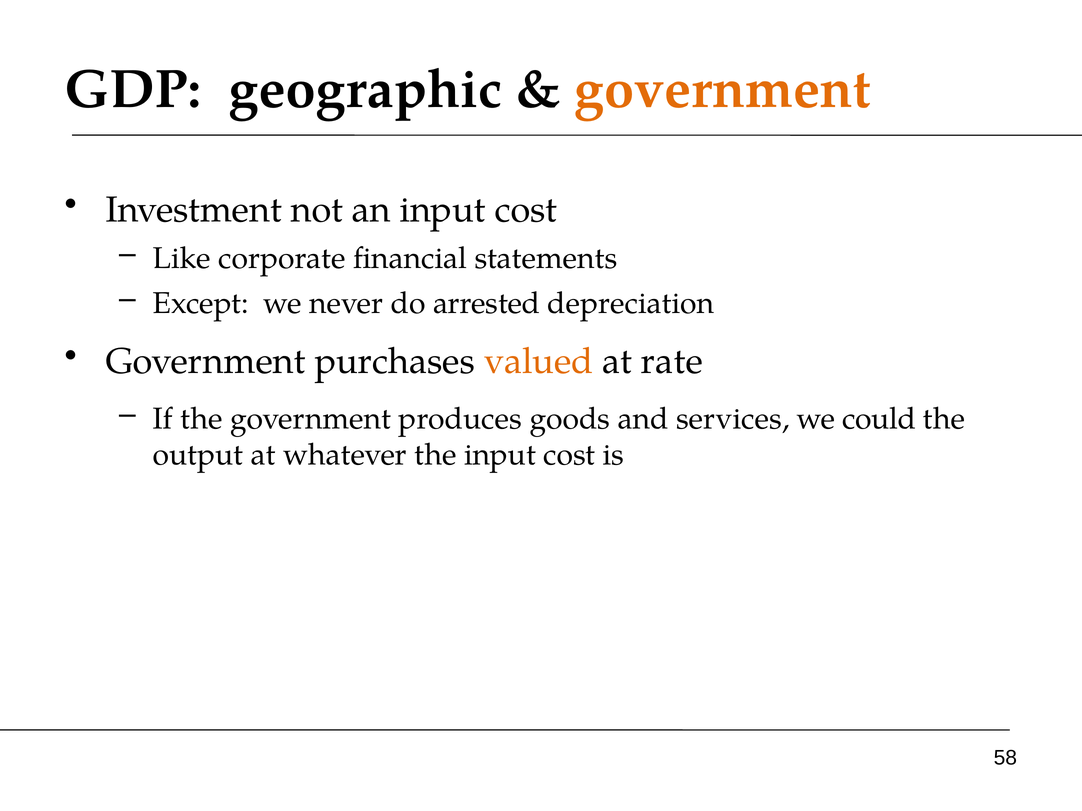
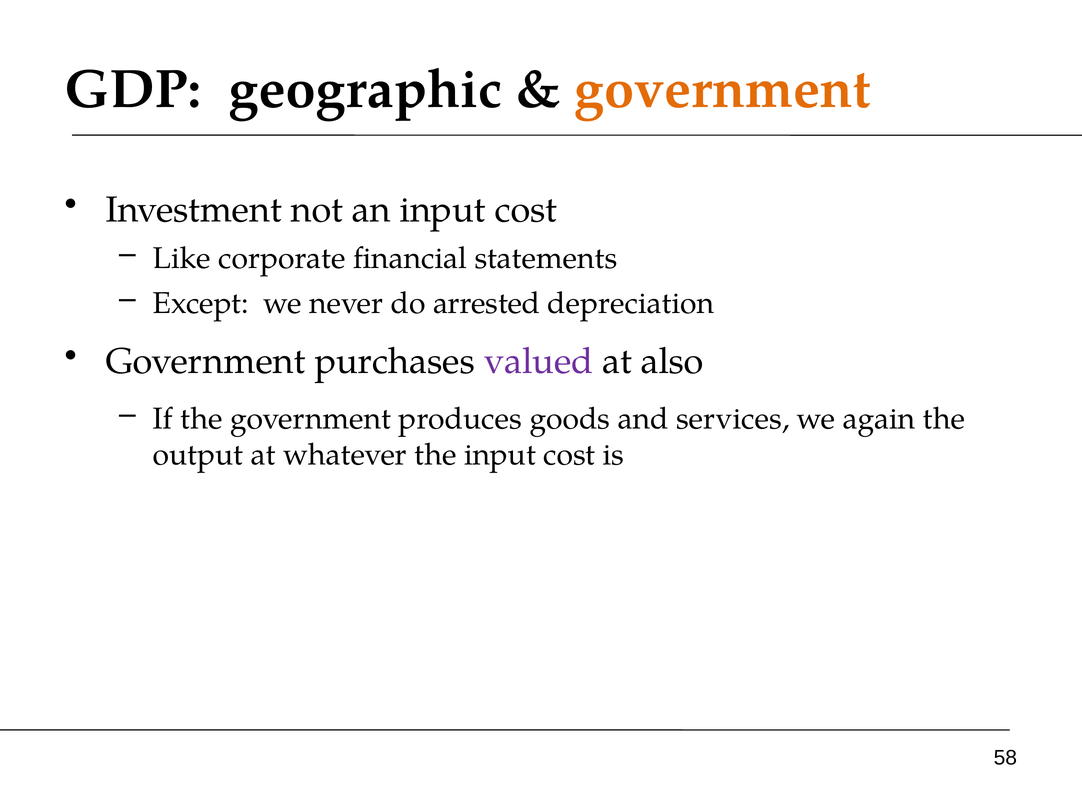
valued colour: orange -> purple (539, 362)
rate: rate -> also (672, 362)
could: could -> again (879, 419)
